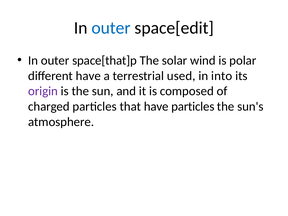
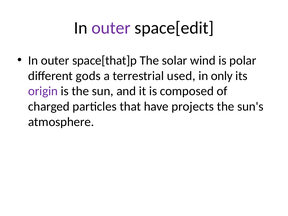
outer colour: blue -> purple (111, 28)
different have: have -> gods (88, 76)
into: into -> only (222, 76)
have particles: particles -> projects (193, 107)
